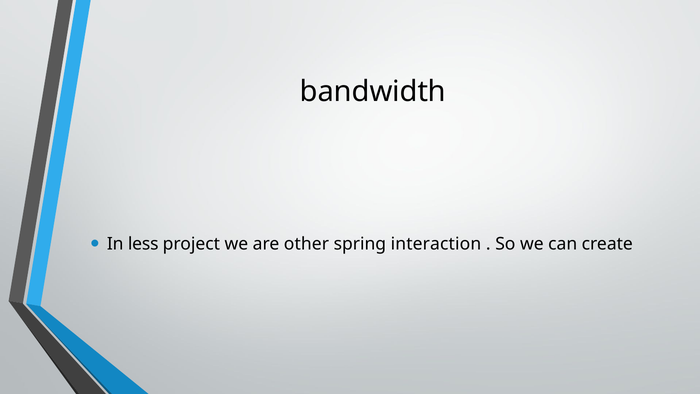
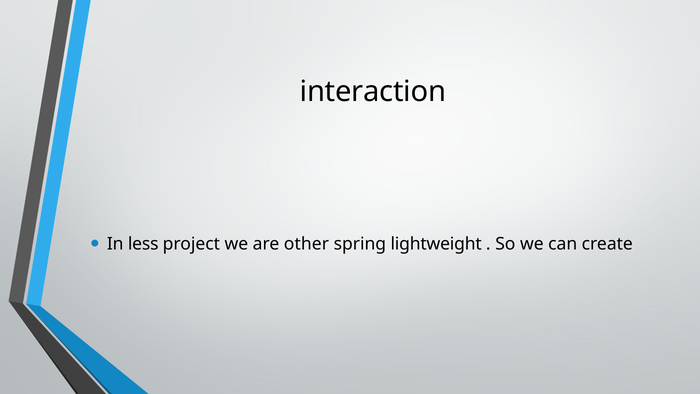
bandwidth: bandwidth -> interaction (373, 92)
interaction: interaction -> lightweight (436, 244)
